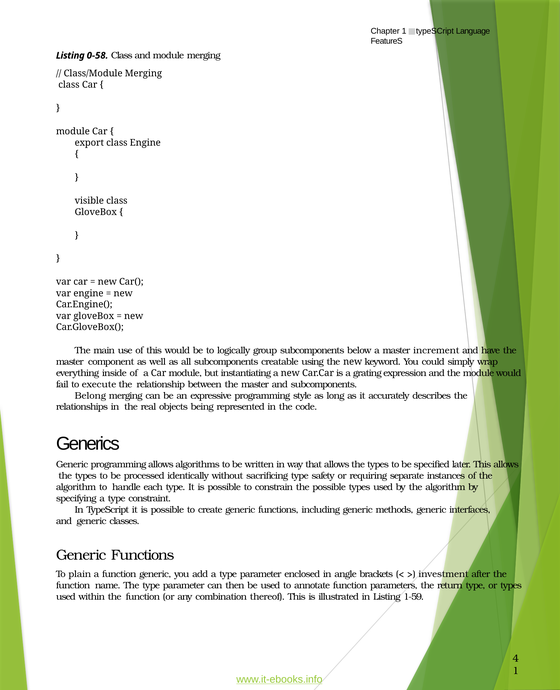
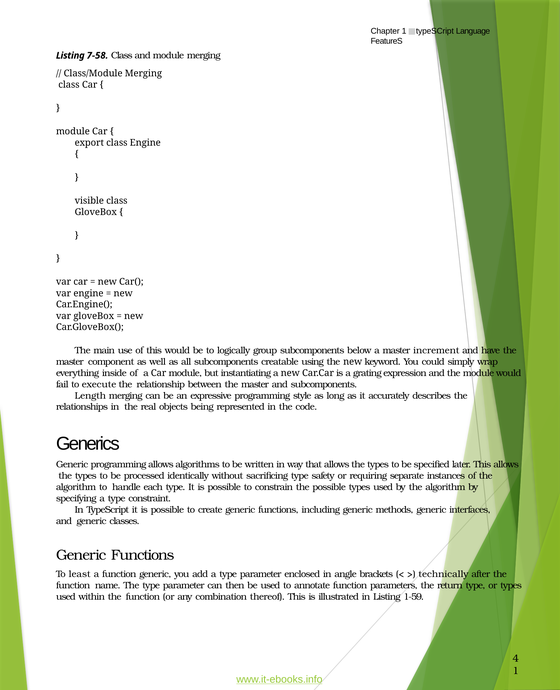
0-58: 0-58 -> 7-58 (98, 56)
Belong: Belong -> Length (90, 396)
plain: plain -> least (80, 575)
investment: investment -> technically (443, 575)
